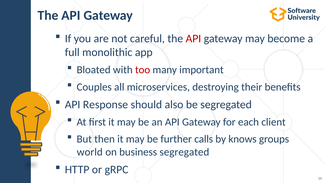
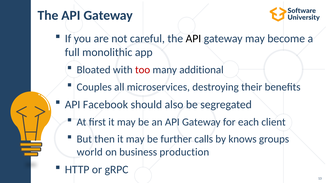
API colour: red -> black (193, 39)
important: important -> additional (201, 70)
Response: Response -> Facebook (105, 105)
business segregated: segregated -> production (184, 152)
